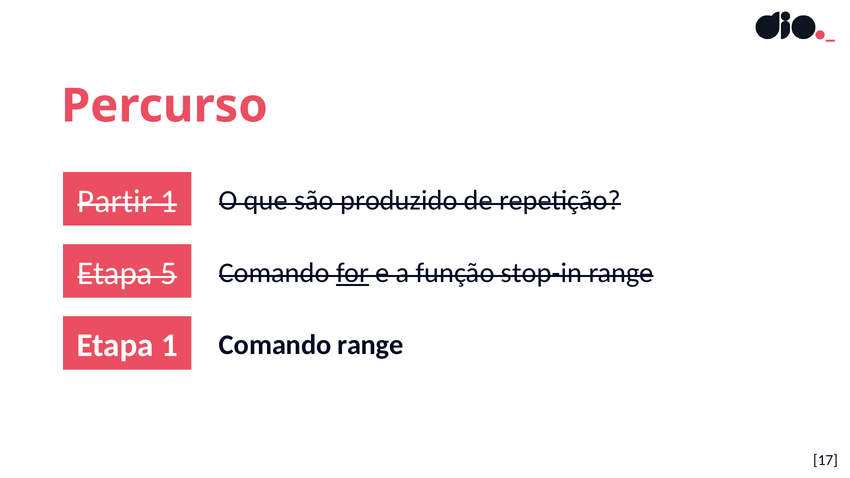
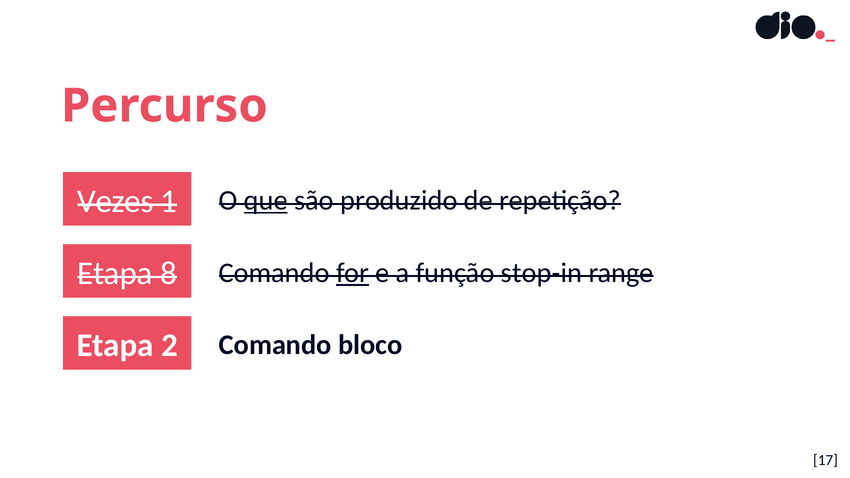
Partir: Partir -> Vezes (115, 201)
que underline: none -> present (266, 201)
5: 5 -> 8 (169, 273)
Etapa 1: 1 -> 2 (169, 345)
Comando range: range -> bloco (370, 345)
